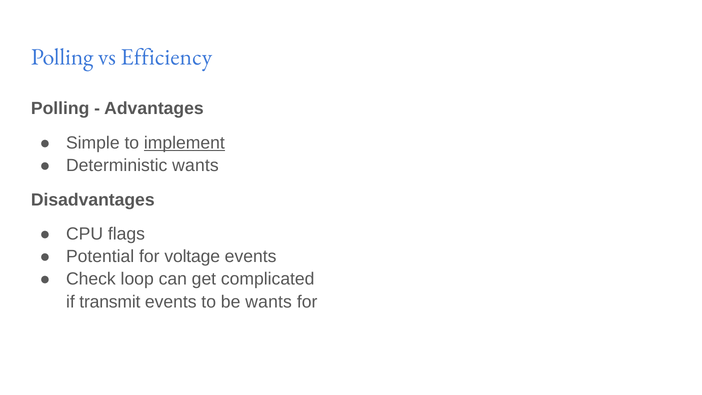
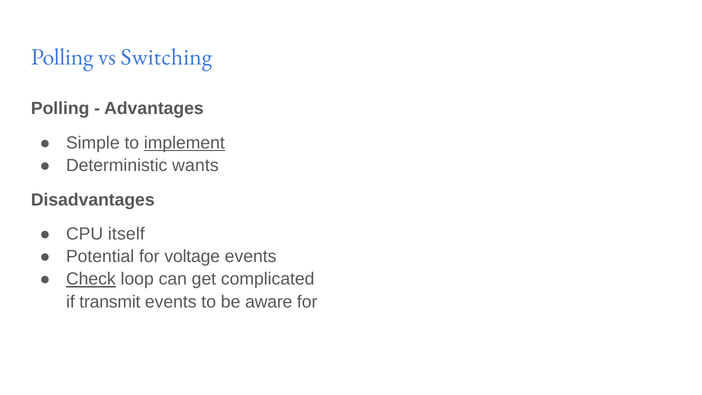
Efficiency: Efficiency -> Switching (166, 57)
flags: flags -> itself (126, 234)
Check underline: none -> present (91, 279)
be wants: wants -> aware (269, 302)
